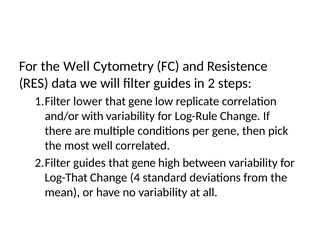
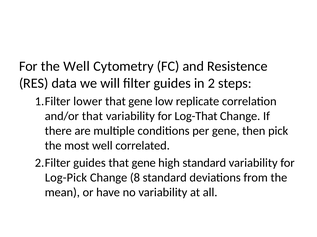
and/or with: with -> that (92, 116)
Log-Rule: Log-Rule -> Log-That (196, 116)
high between: between -> standard (204, 163)
Log-That: Log-That -> Log-Pick (66, 178)
4: 4 -> 8 (135, 178)
